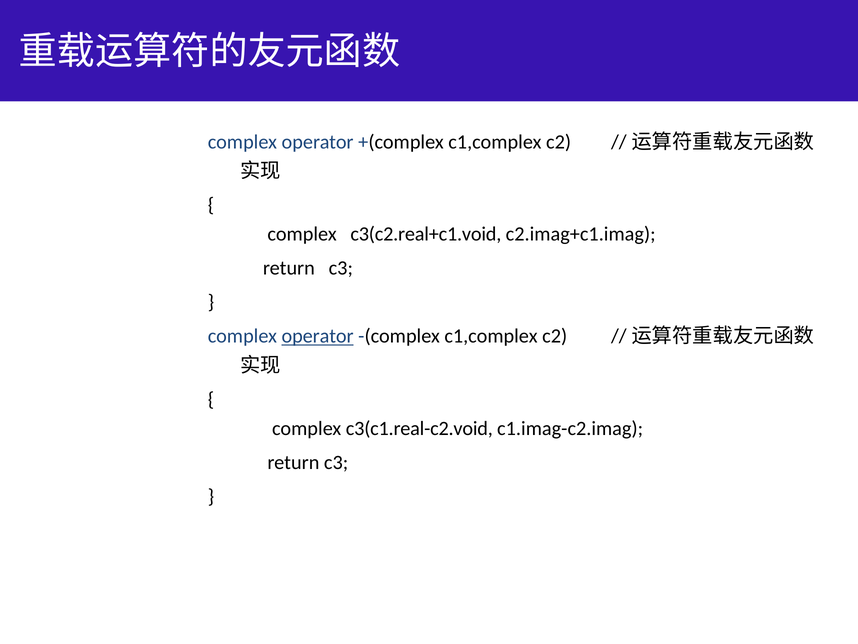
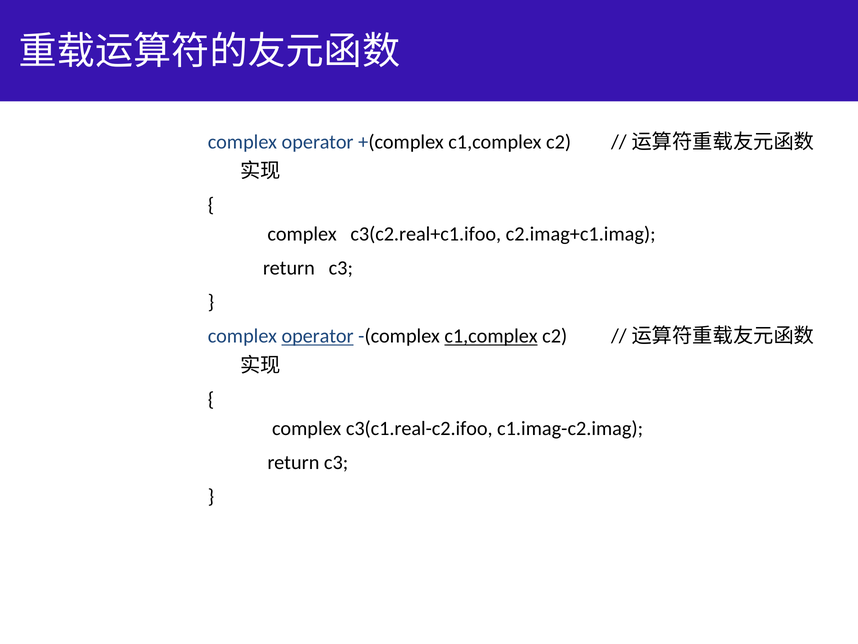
c3(c2.real+c1.void: c3(c2.real+c1.void -> c3(c2.real+c1.ifoo (426, 234)
c1,complex underline: none -> present (491, 336)
c3(c1.real-c2.void: c3(c1.real-c2.void -> c3(c1.real-c2.ifoo (419, 428)
